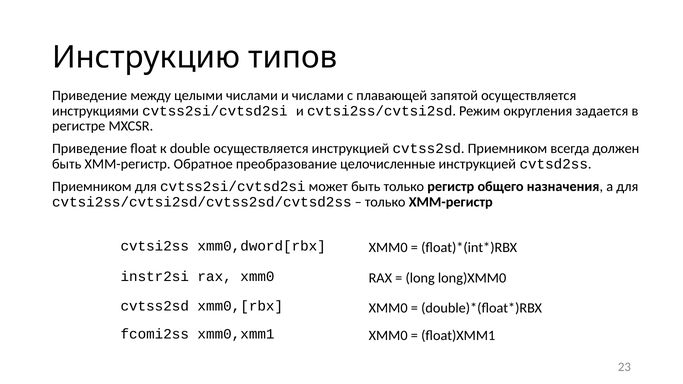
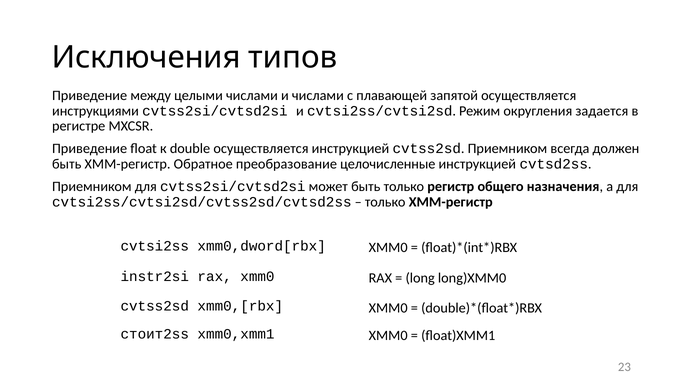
Инструкцию: Инструкцию -> Исключения (146, 57)
fcomi2ss: fcomi2ss -> стоит2ss (155, 334)
